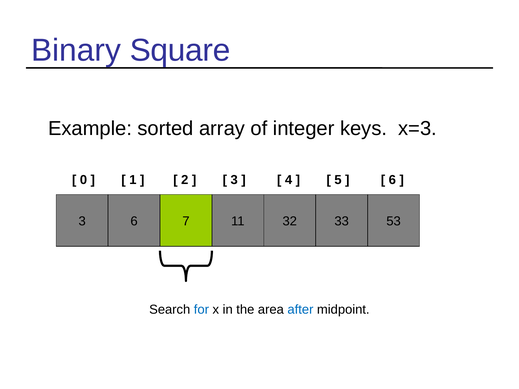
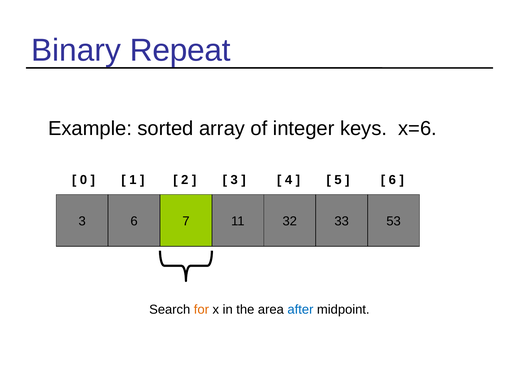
Square: Square -> Repeat (180, 50)
x=3: x=3 -> x=6 (418, 129)
for colour: blue -> orange (201, 310)
